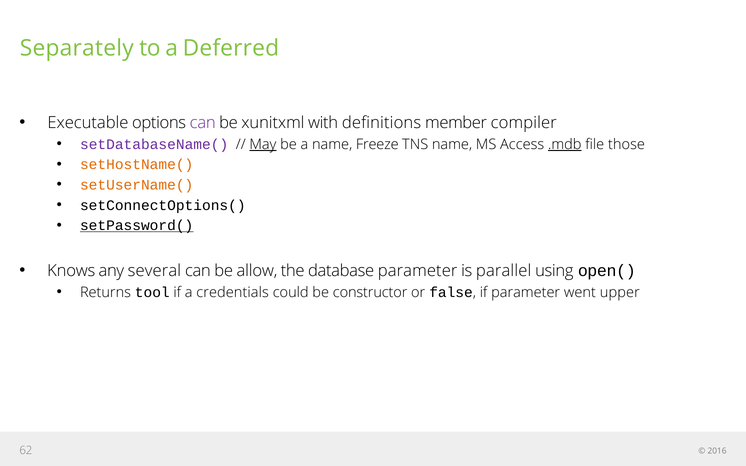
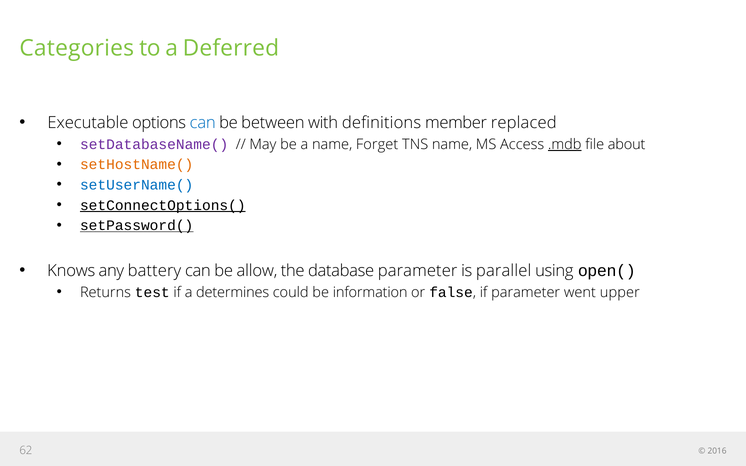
Separately: Separately -> Categories (77, 48)
can colour: purple -> blue (203, 123)
xunitxml: xunitxml -> between (273, 123)
compiler: compiler -> replaced (524, 123)
May underline: present -> none (263, 144)
Freeze: Freeze -> Forget (377, 144)
those: those -> about (627, 144)
setUserName( colour: orange -> blue (137, 185)
setConnectOptions( underline: none -> present (163, 205)
several: several -> battery (154, 271)
tool: tool -> test (152, 292)
credentials: credentials -> determines (233, 292)
constructor: constructor -> information (370, 292)
